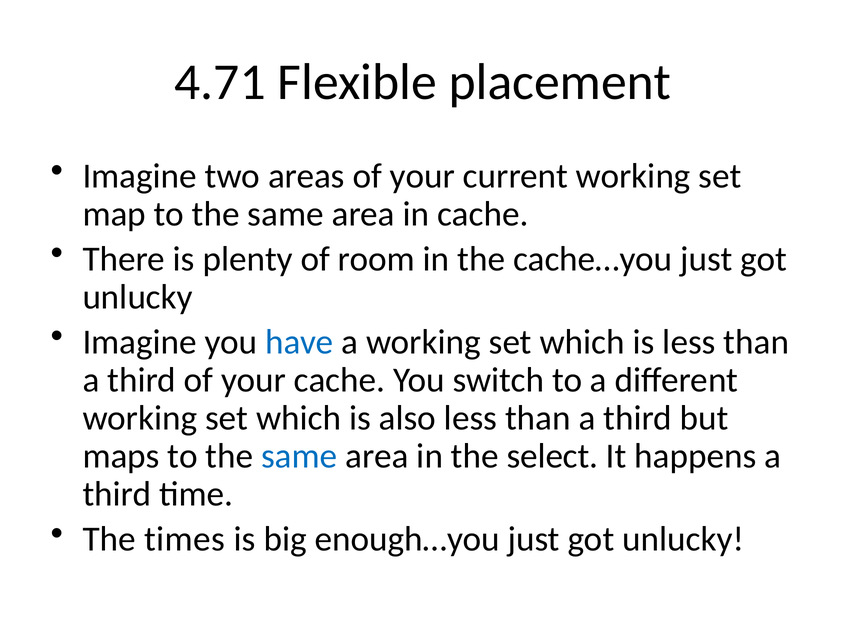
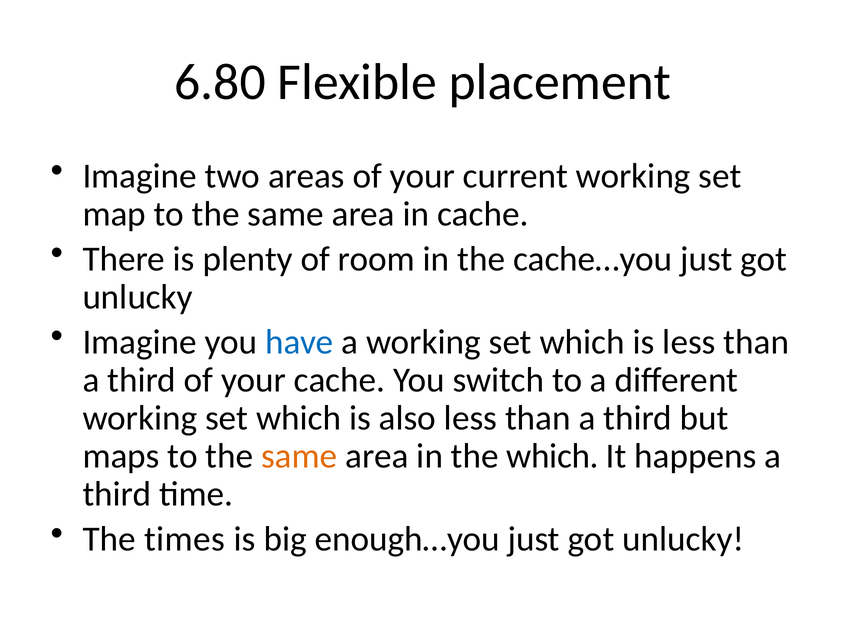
4.71: 4.71 -> 6.80 (220, 82)
same colour: blue -> orange (299, 456)
the select: select -> which (553, 456)
